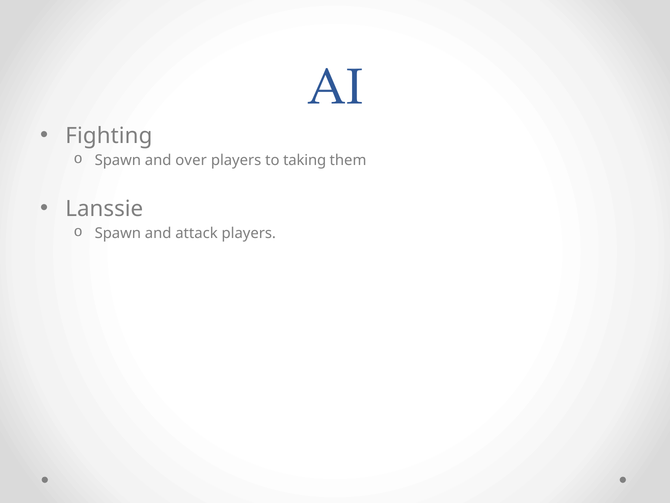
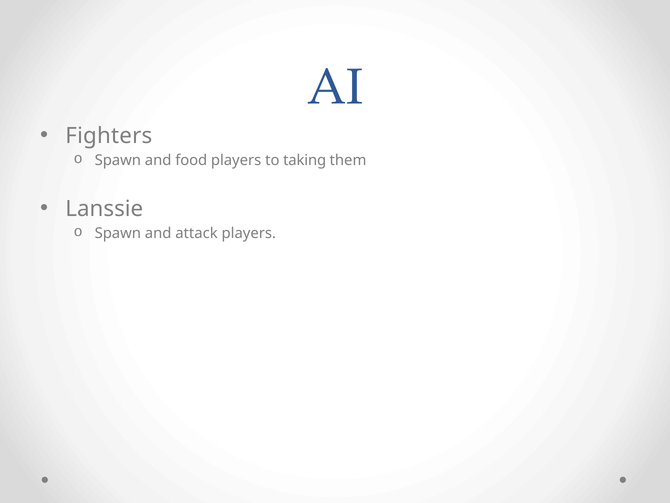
Fighting: Fighting -> Fighters (109, 136)
over: over -> food (191, 160)
